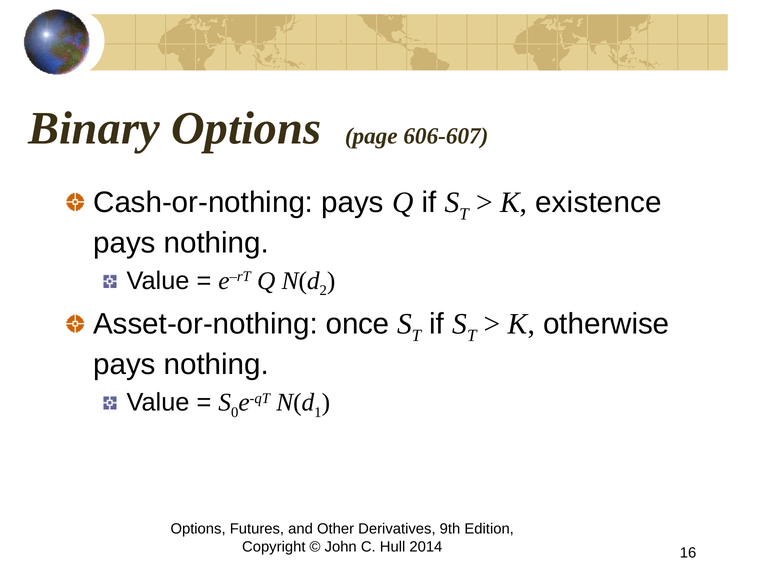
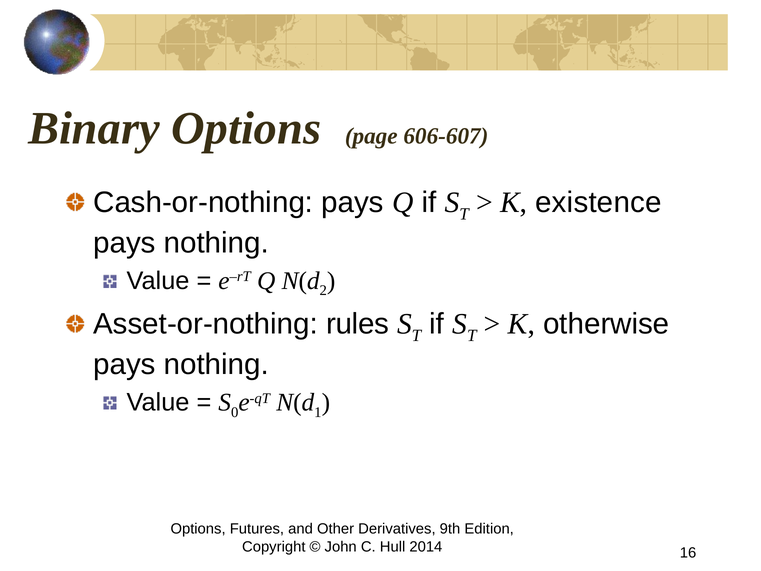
once: once -> rules (357, 324)
